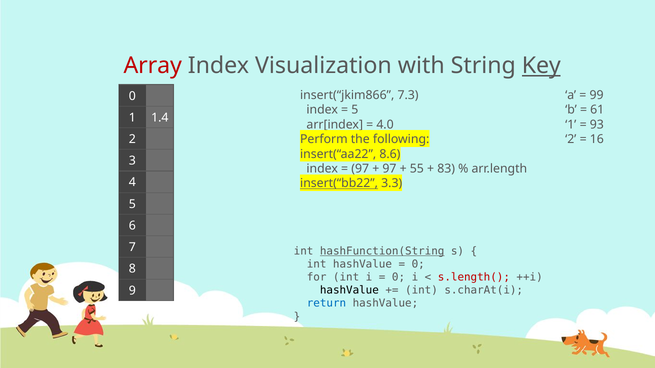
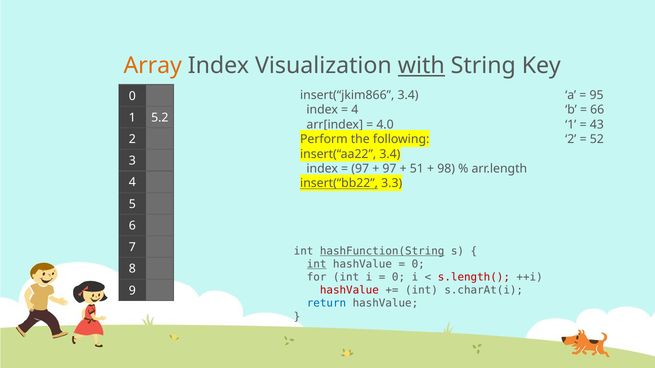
Array colour: red -> orange (153, 66)
with underline: none -> present (421, 66)
Key underline: present -> none (541, 66)
insert(“jkim866 7.3: 7.3 -> 3.4 (408, 95)
99: 99 -> 95 (597, 95)
5: 5 -> 4 (355, 110)
61: 61 -> 66 (597, 110)
1.4: 1.4 -> 5.2 (160, 118)
93: 93 -> 43 (597, 125)
16: 16 -> 52 (597, 139)
insert(“aa22 8.6: 8.6 -> 3.4 (390, 154)
55: 55 -> 51 (417, 169)
83: 83 -> 98 (446, 169)
int underline: none -> present (317, 264)
hashValue colour: black -> red (349, 291)
